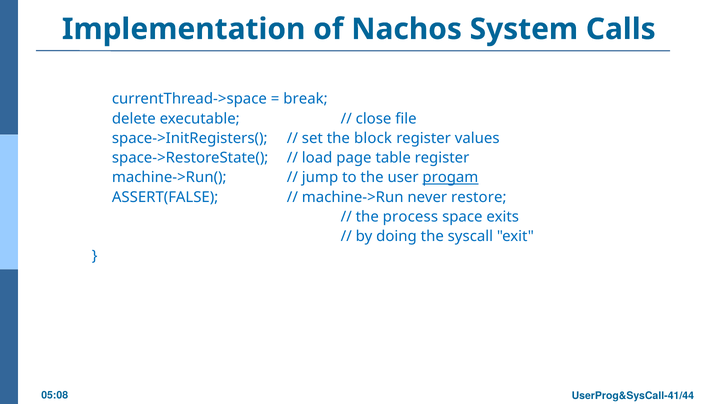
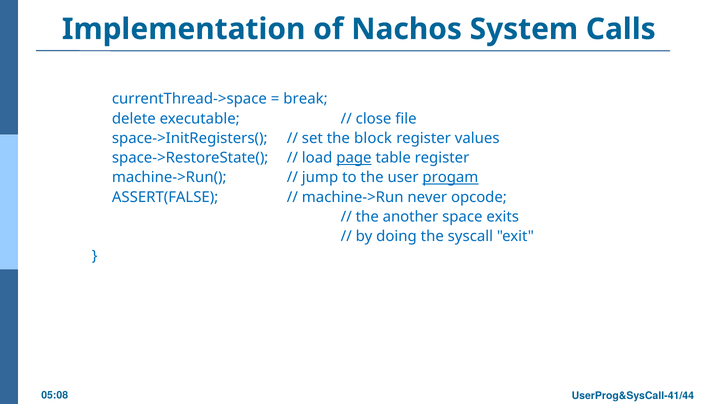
page underline: none -> present (354, 158)
restore: restore -> opcode (479, 197)
process: process -> another (411, 217)
